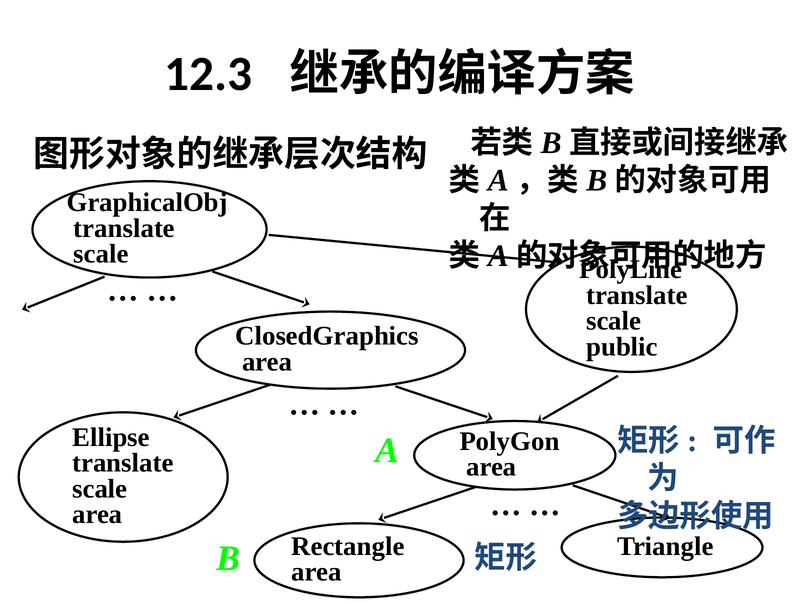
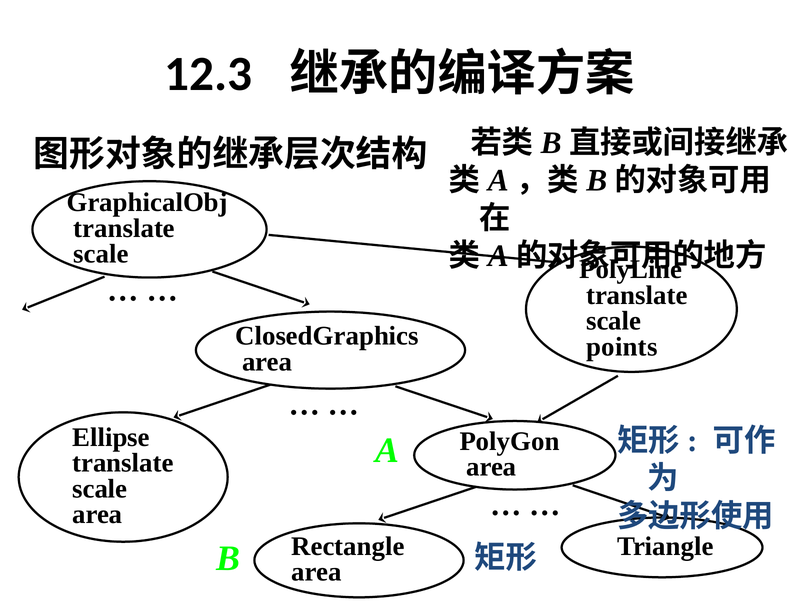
public: public -> points (622, 347)
